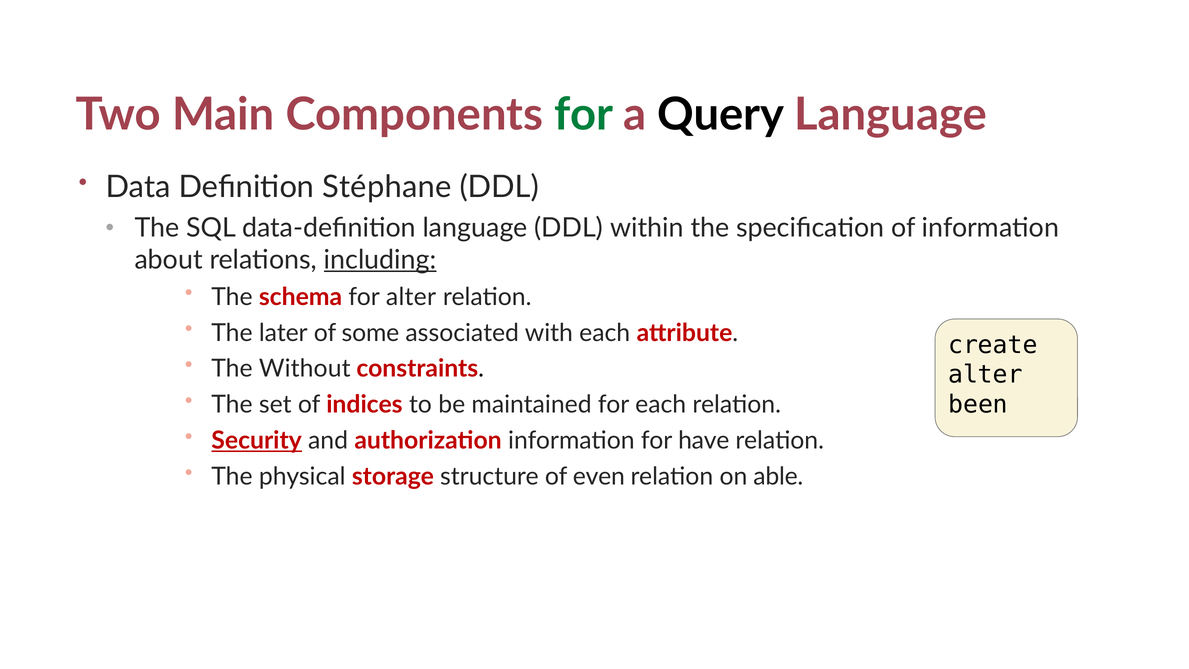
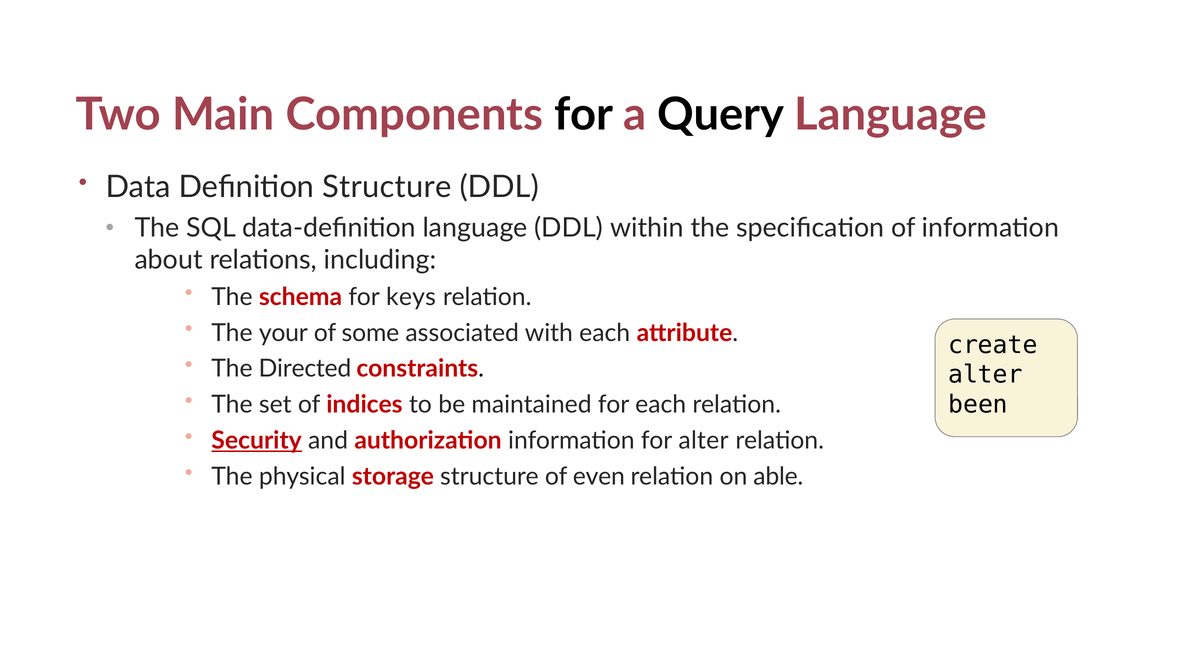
for colour: green -> black (584, 115)
Definition Stéphane: Stéphane -> Structure (387, 187)
including underline: present -> none (380, 260)
for alter: alter -> keys (411, 297)
later: later -> your (283, 333)
Without: Without -> Directed (305, 369)
for have: have -> alter (704, 441)
